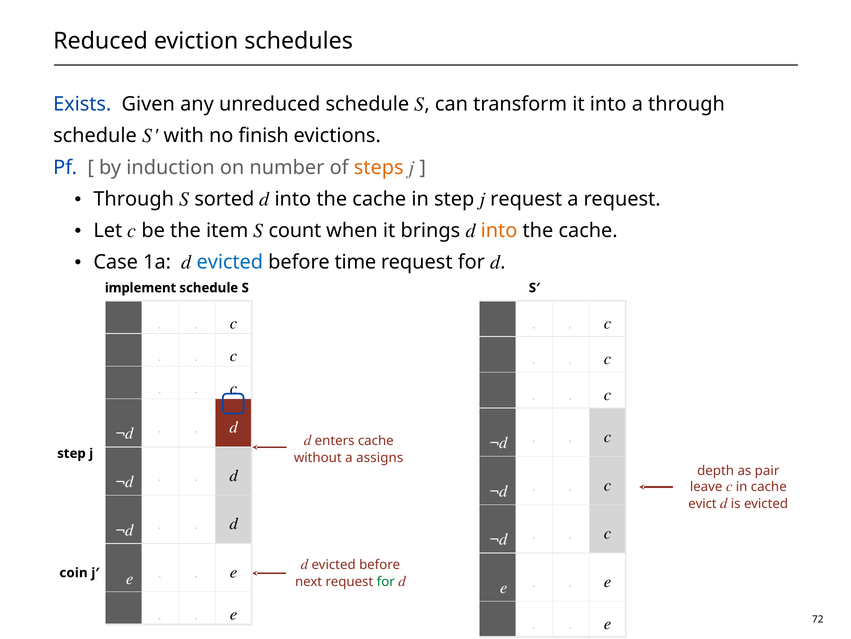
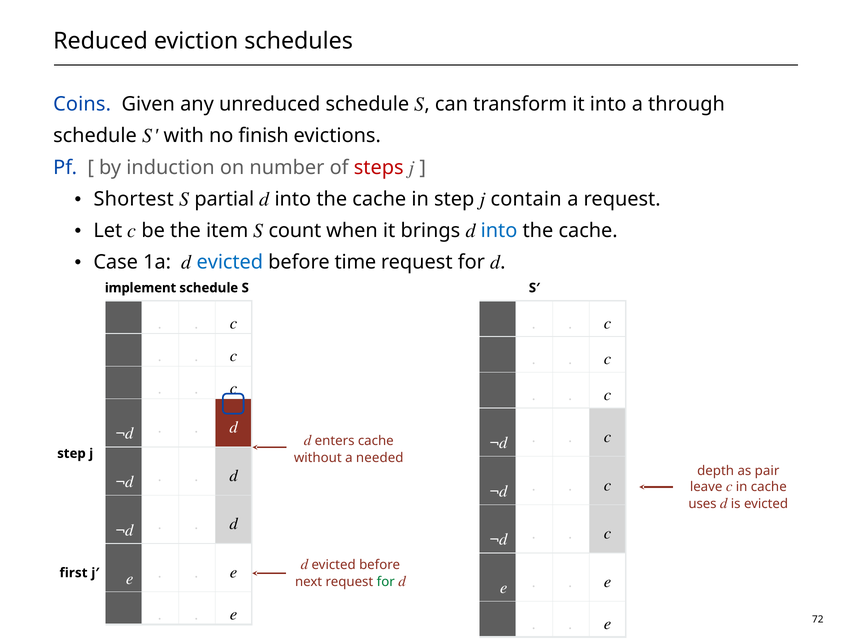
Exists: Exists -> Coins (82, 104)
steps colour: orange -> red (379, 167)
Through: Through -> Shortest (134, 199)
sorted: sorted -> partial (224, 199)
j request: request -> contain (526, 199)
into colour: orange -> blue (499, 231)
assigns: assigns -> needed (380, 457)
evict: evict -> uses (703, 503)
coin: coin -> first (74, 572)
